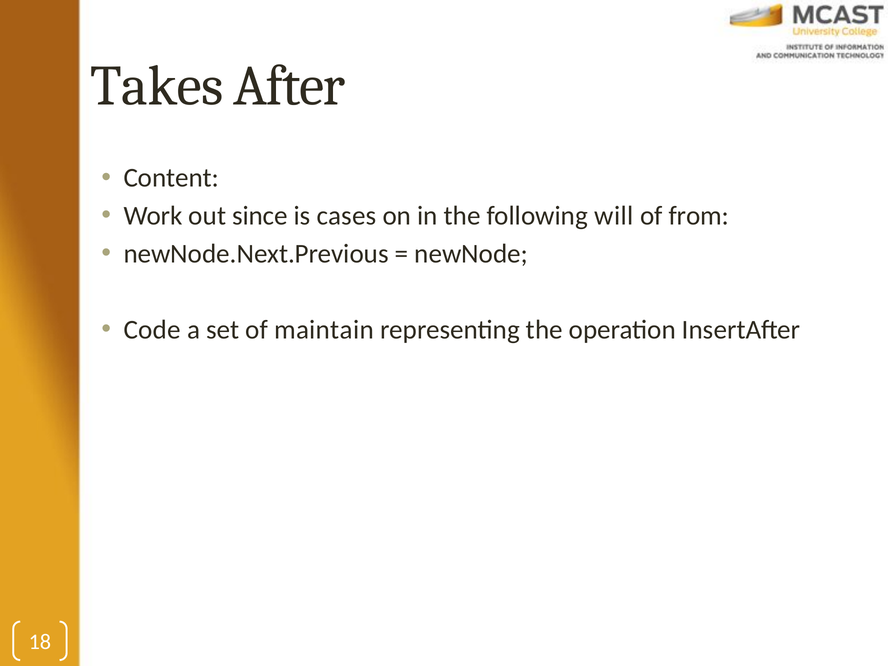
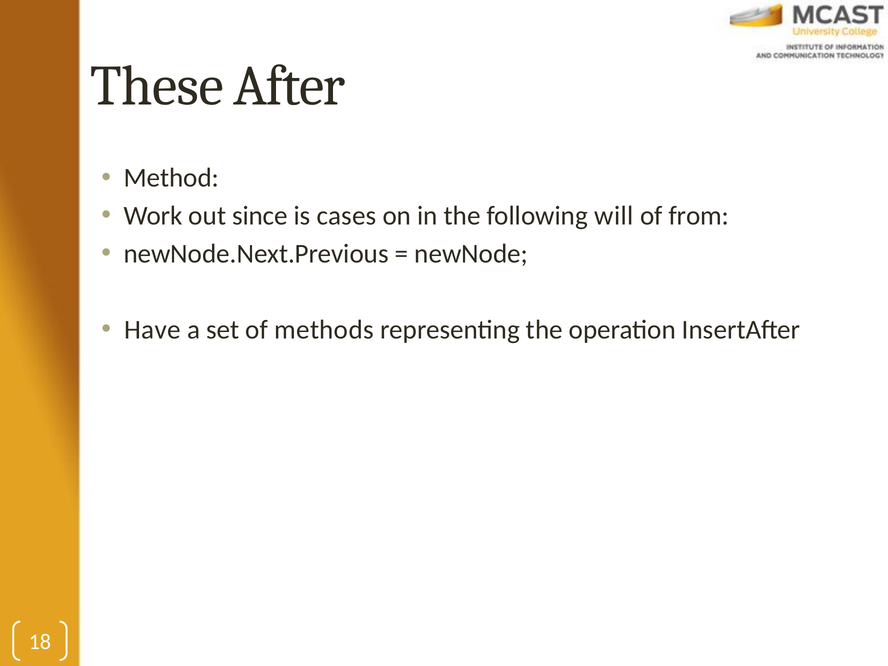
Takes: Takes -> These (157, 86)
Content: Content -> Method (171, 178)
Code: Code -> Have (152, 330)
maintain: maintain -> methods (324, 330)
